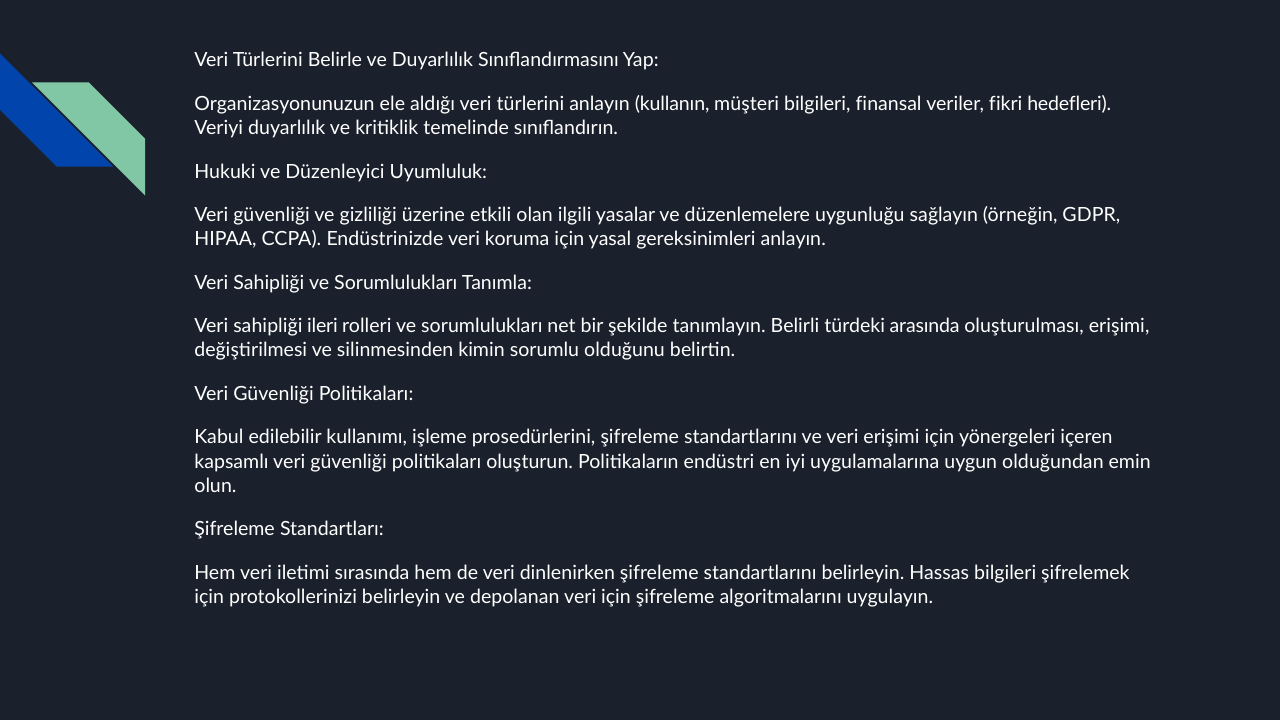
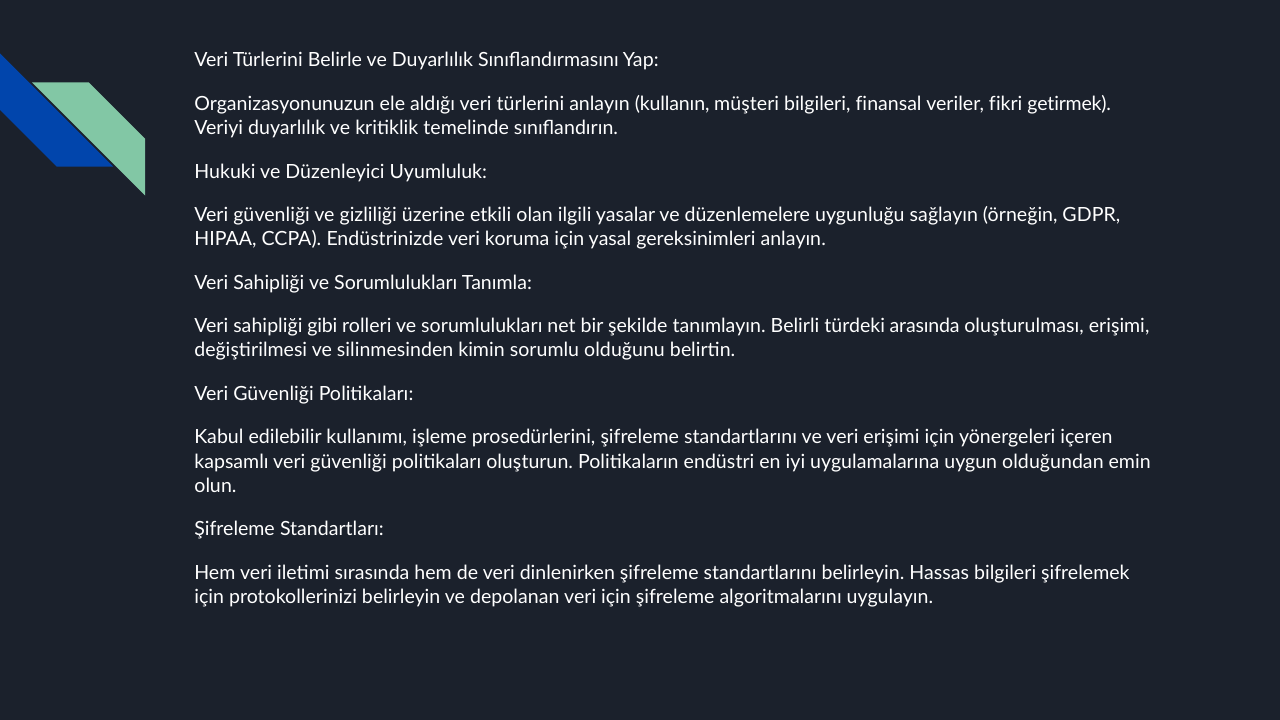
hedefleri: hedefleri -> getirmek (1069, 104)
ileri: ileri -> gibi (322, 326)
